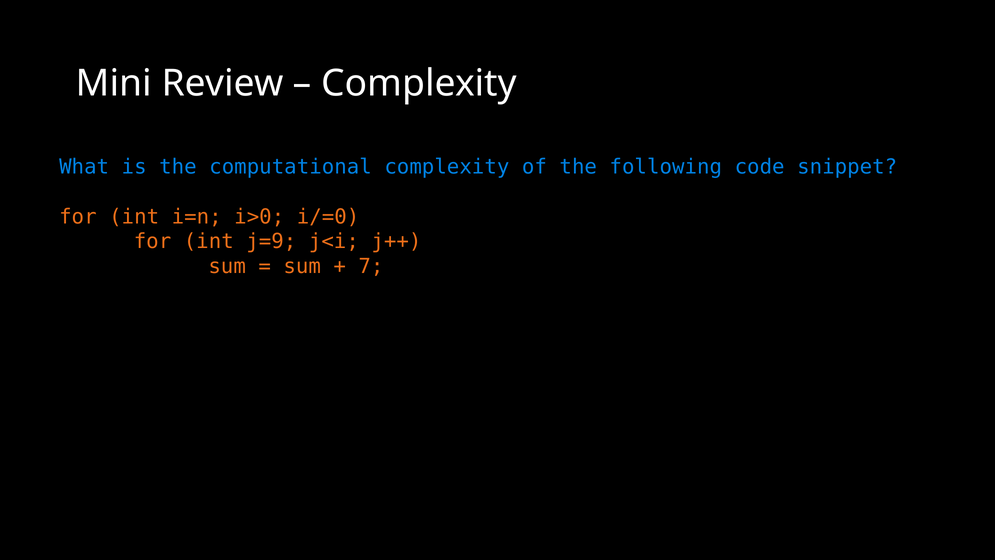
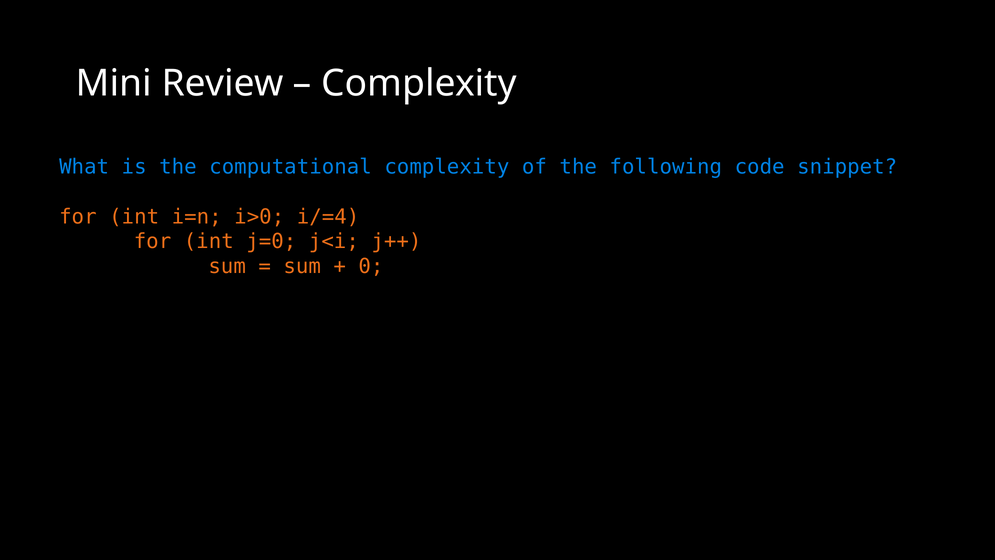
i/=0: i/=0 -> i/=4 (328, 217)
j=9: j=9 -> j=0 (271, 241)
7: 7 -> 0 (371, 266)
